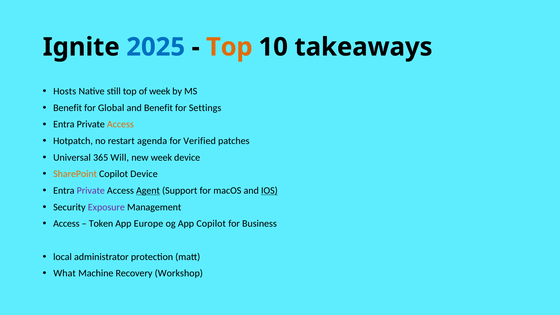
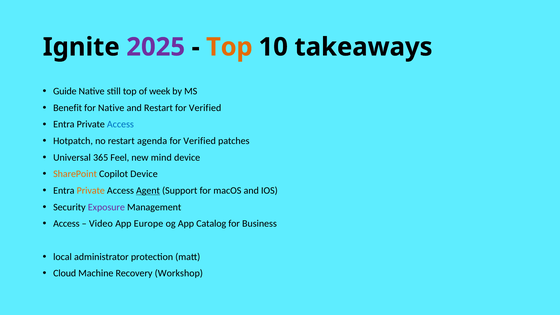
2025 colour: blue -> purple (156, 47)
Hosts: Hosts -> Guide (65, 91)
for Global: Global -> Native (111, 108)
and Benefit: Benefit -> Restart (158, 108)
Settings: Settings -> Verified (205, 108)
Access colour: orange -> blue (120, 124)
Will: Will -> Feel (120, 157)
new week: week -> mind (161, 157)
Private colour: purple -> orange (91, 191)
IOS underline: present -> none (269, 191)
Token: Token -> Video (101, 224)
App Copilot: Copilot -> Catalog (211, 224)
What: What -> Cloud (65, 273)
